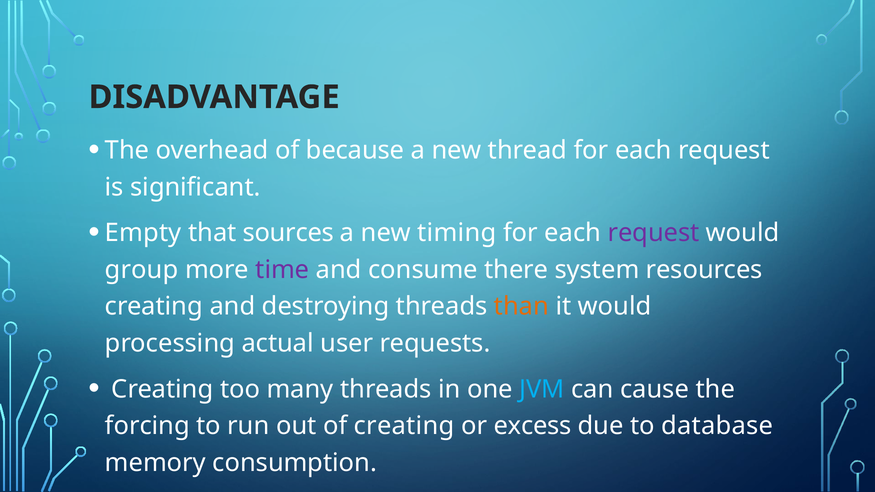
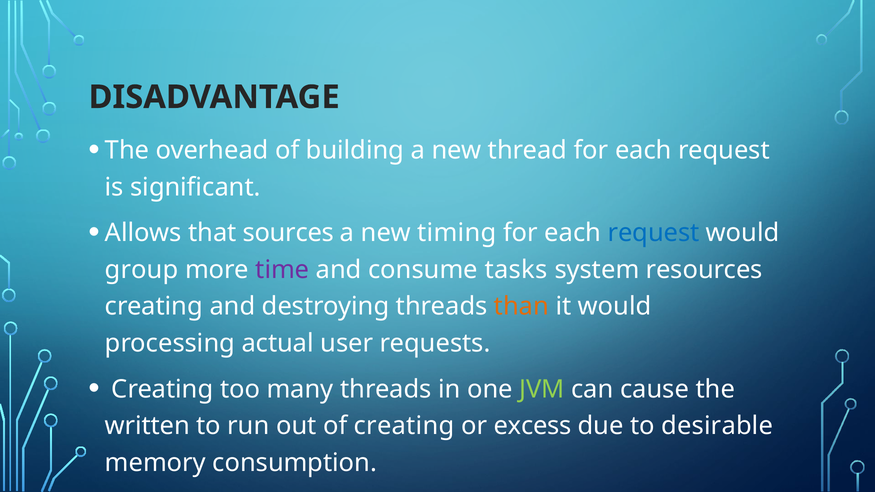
because: because -> building (355, 150)
Empty: Empty -> Allows (143, 233)
request colour: purple -> blue (654, 233)
there: there -> tasks (516, 270)
JVM colour: light blue -> light green (542, 389)
forcing: forcing -> written (147, 426)
database: database -> desirable (717, 426)
